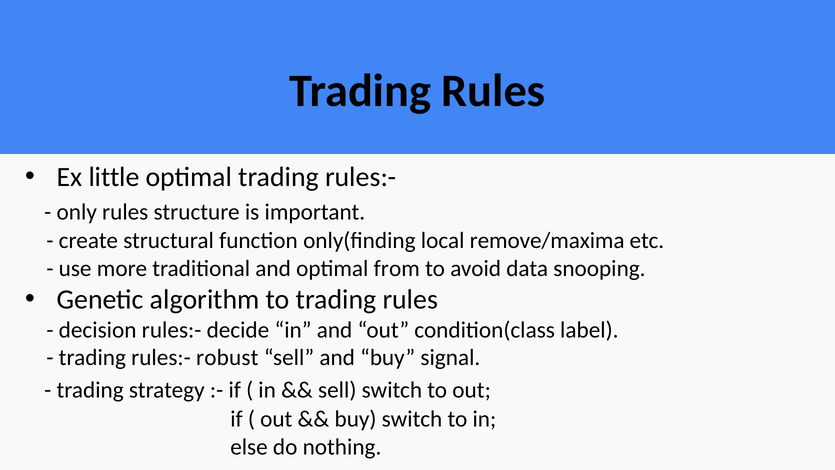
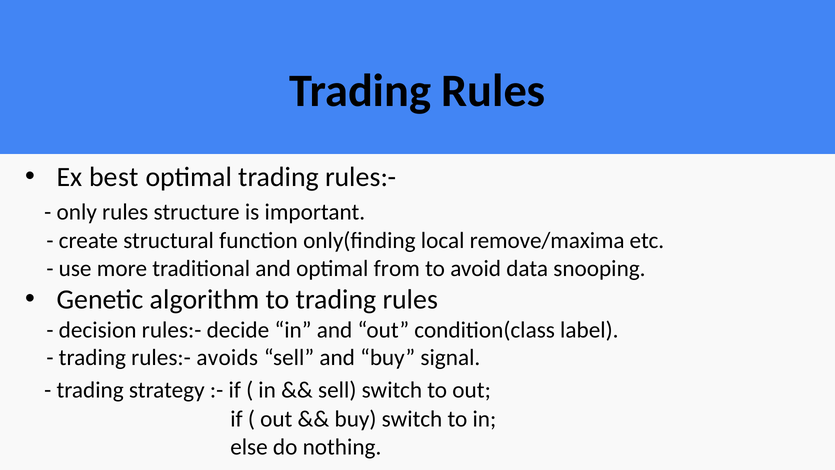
little: little -> best (114, 177)
robust: robust -> avoids (227, 358)
